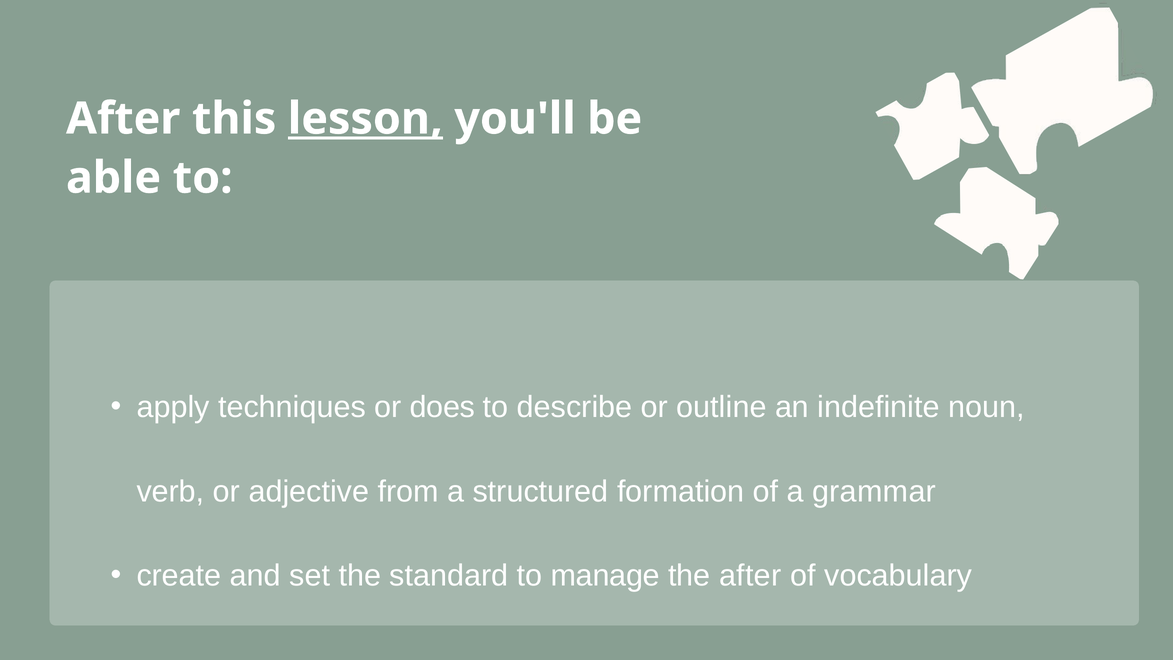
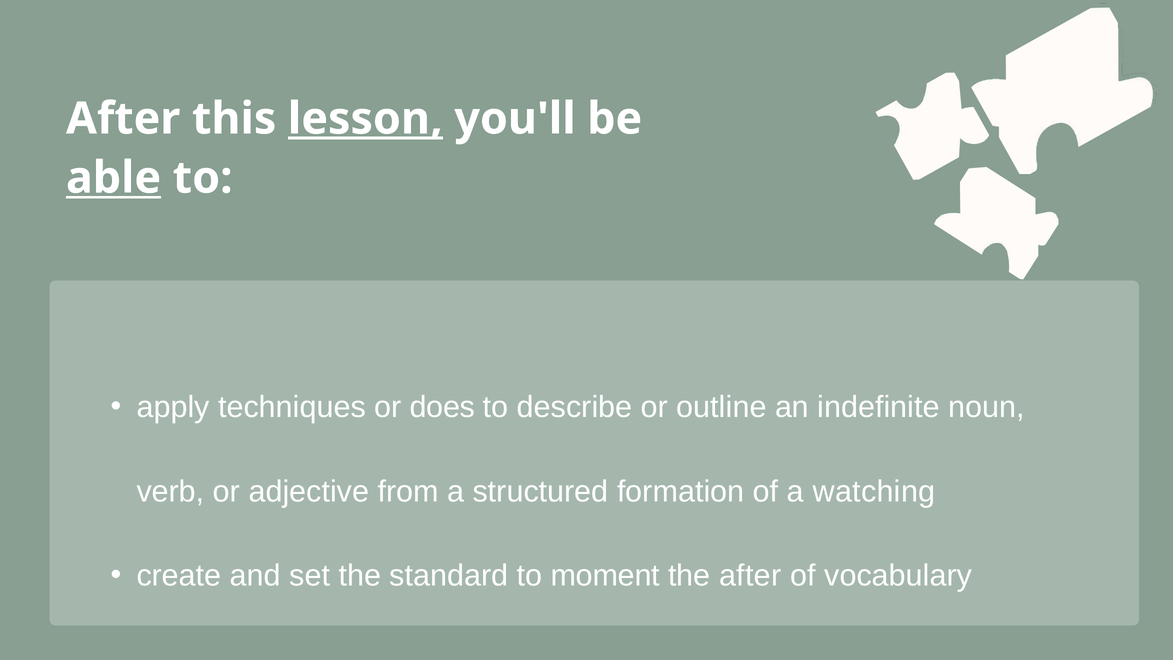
able underline: none -> present (114, 178)
grammar: grammar -> watching (874, 491)
manage: manage -> moment (605, 576)
